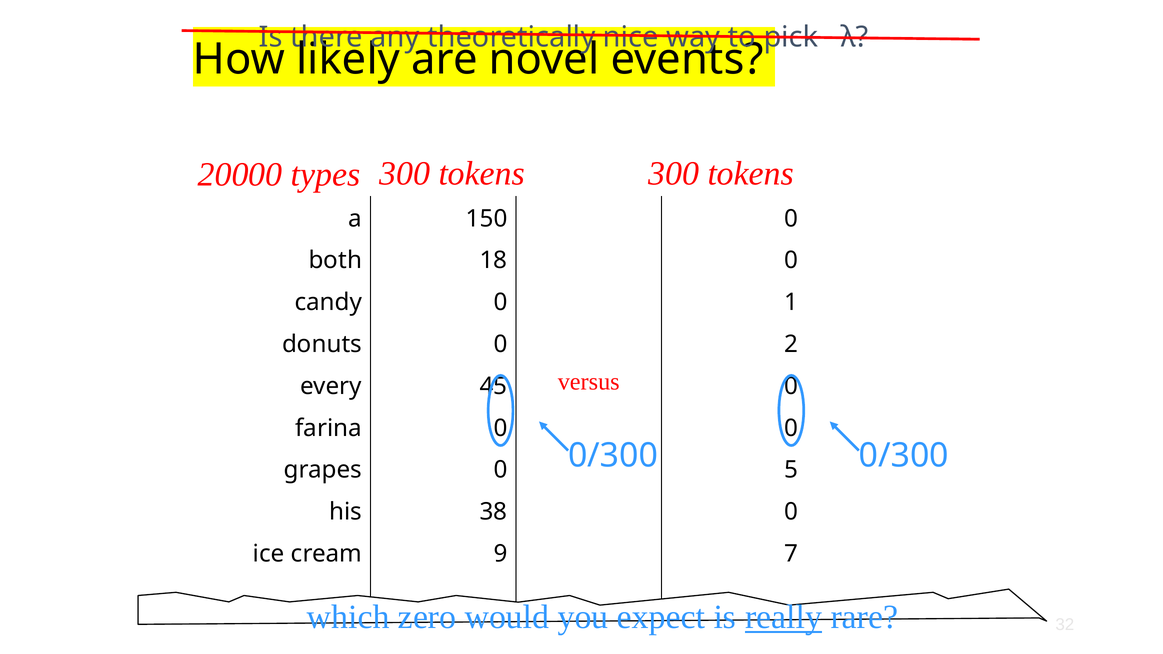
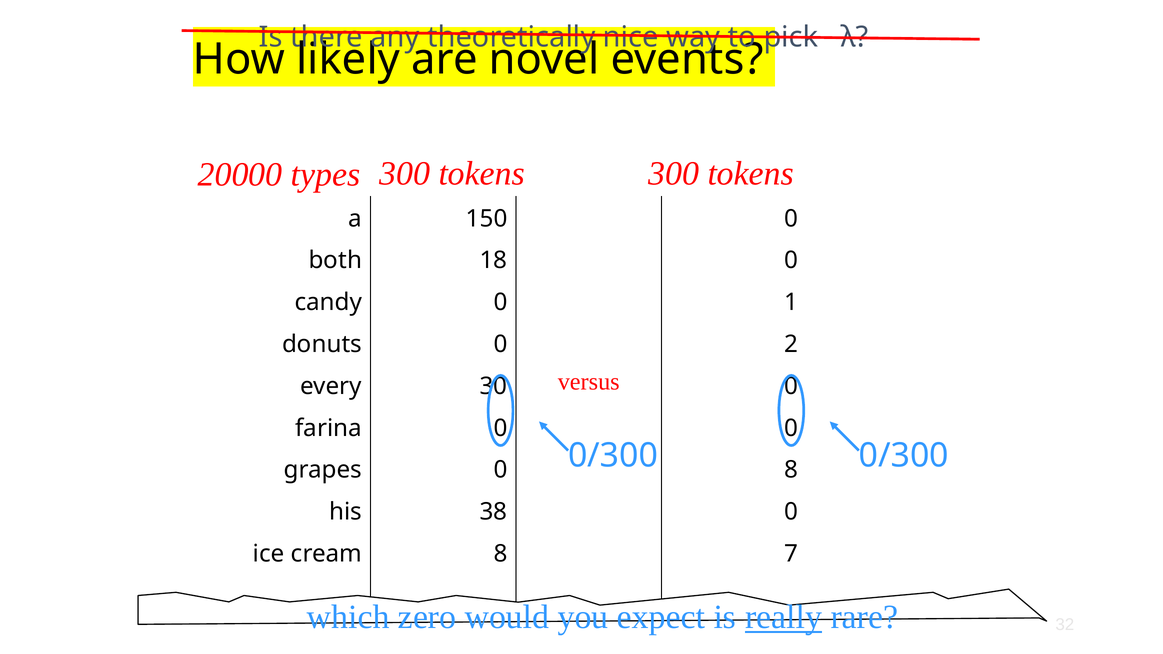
45: 45 -> 30 (493, 386)
0 5: 5 -> 8 (791, 470)
cream 9: 9 -> 8 (501, 554)
